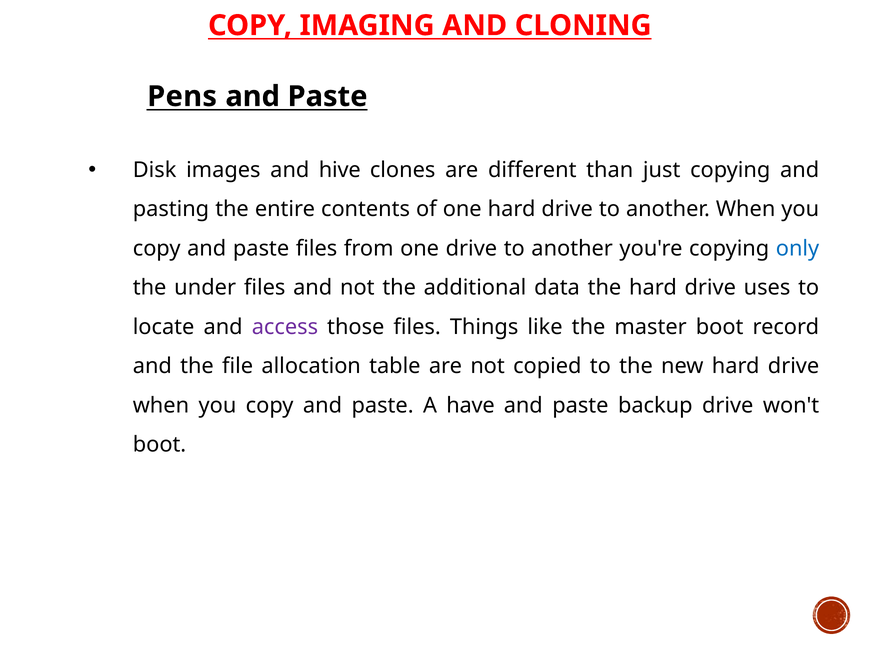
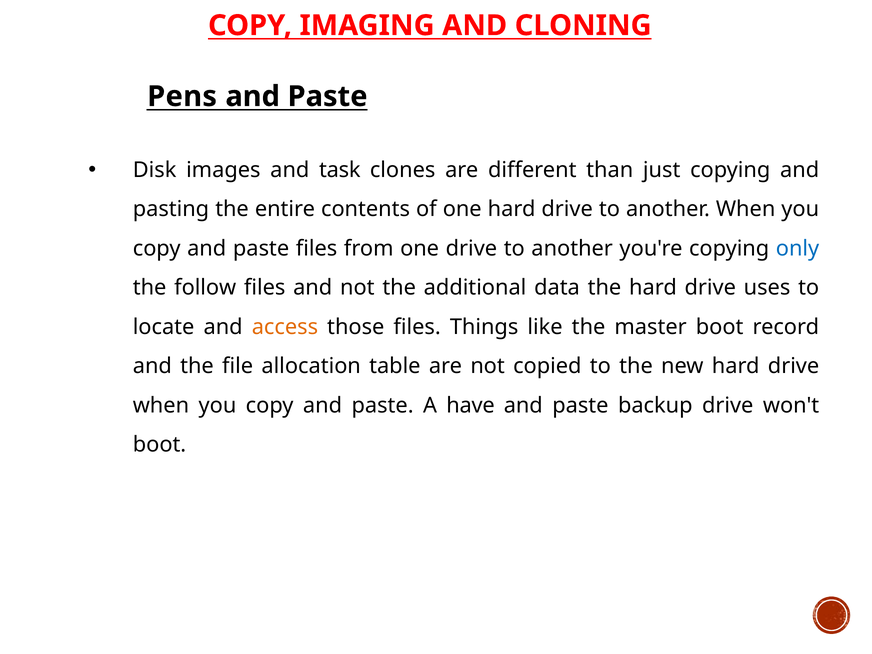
hive: hive -> task (340, 170)
under: under -> follow (205, 288)
access colour: purple -> orange (285, 327)
